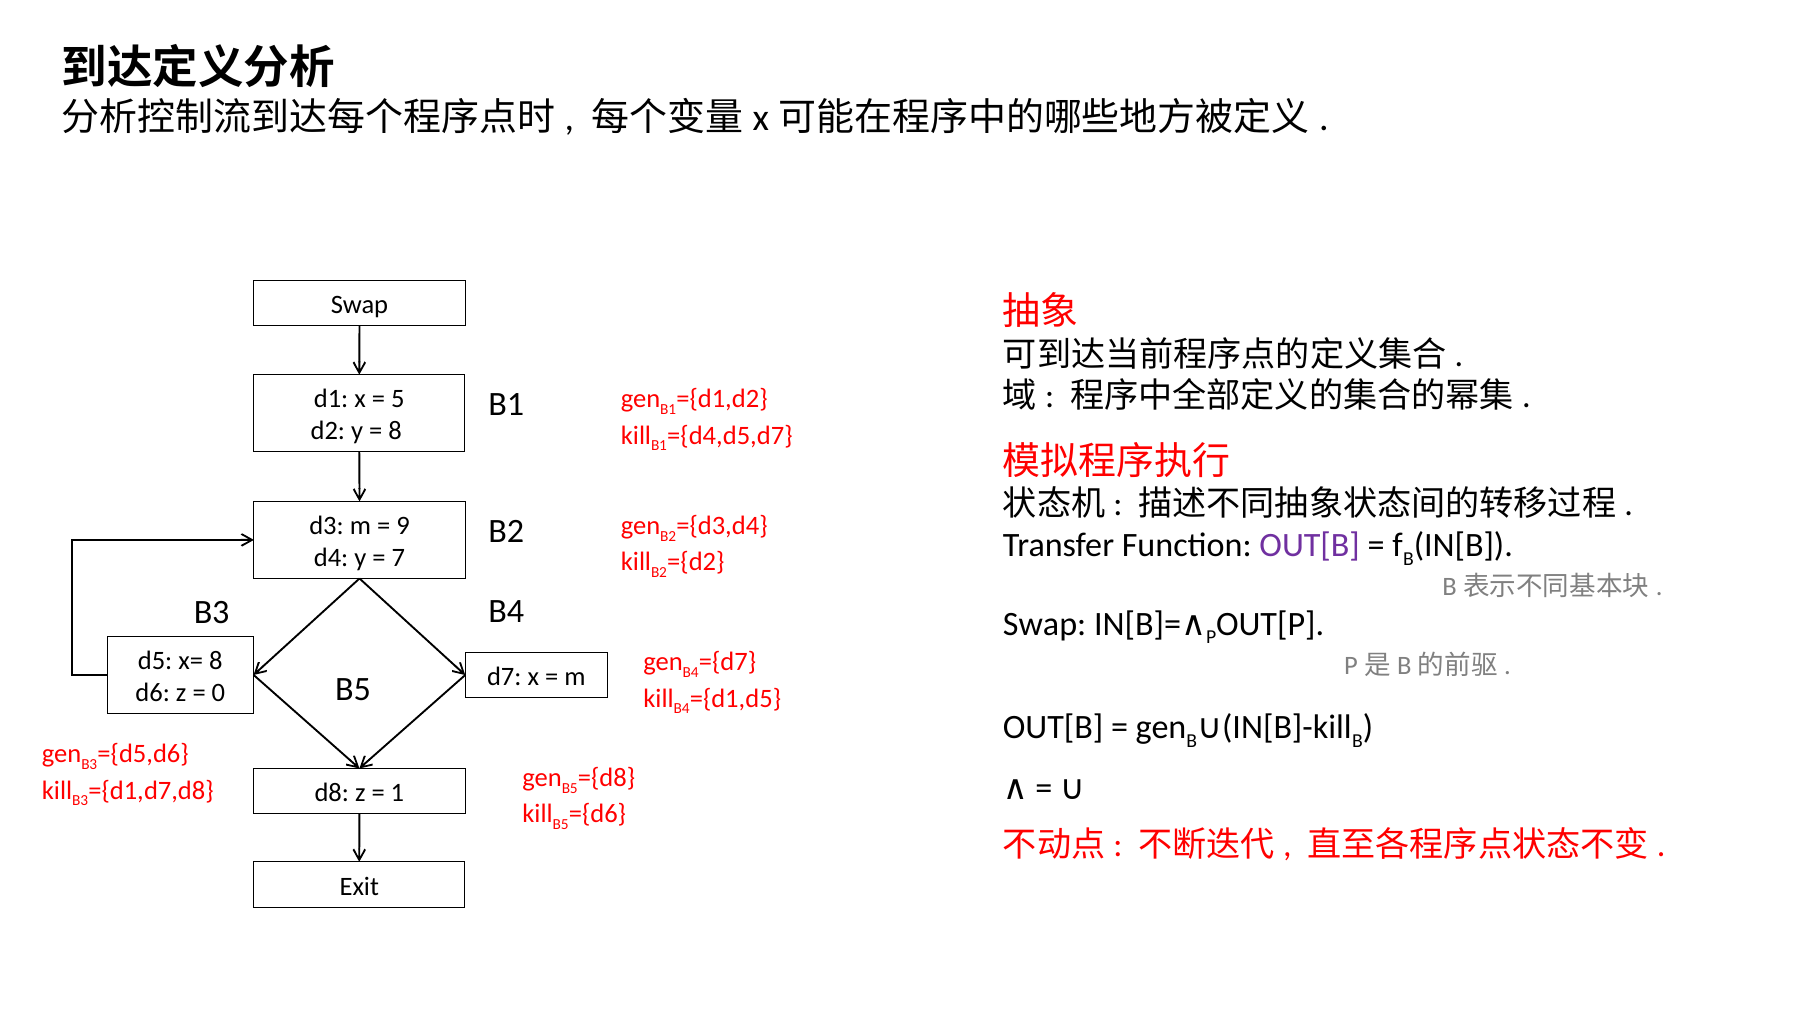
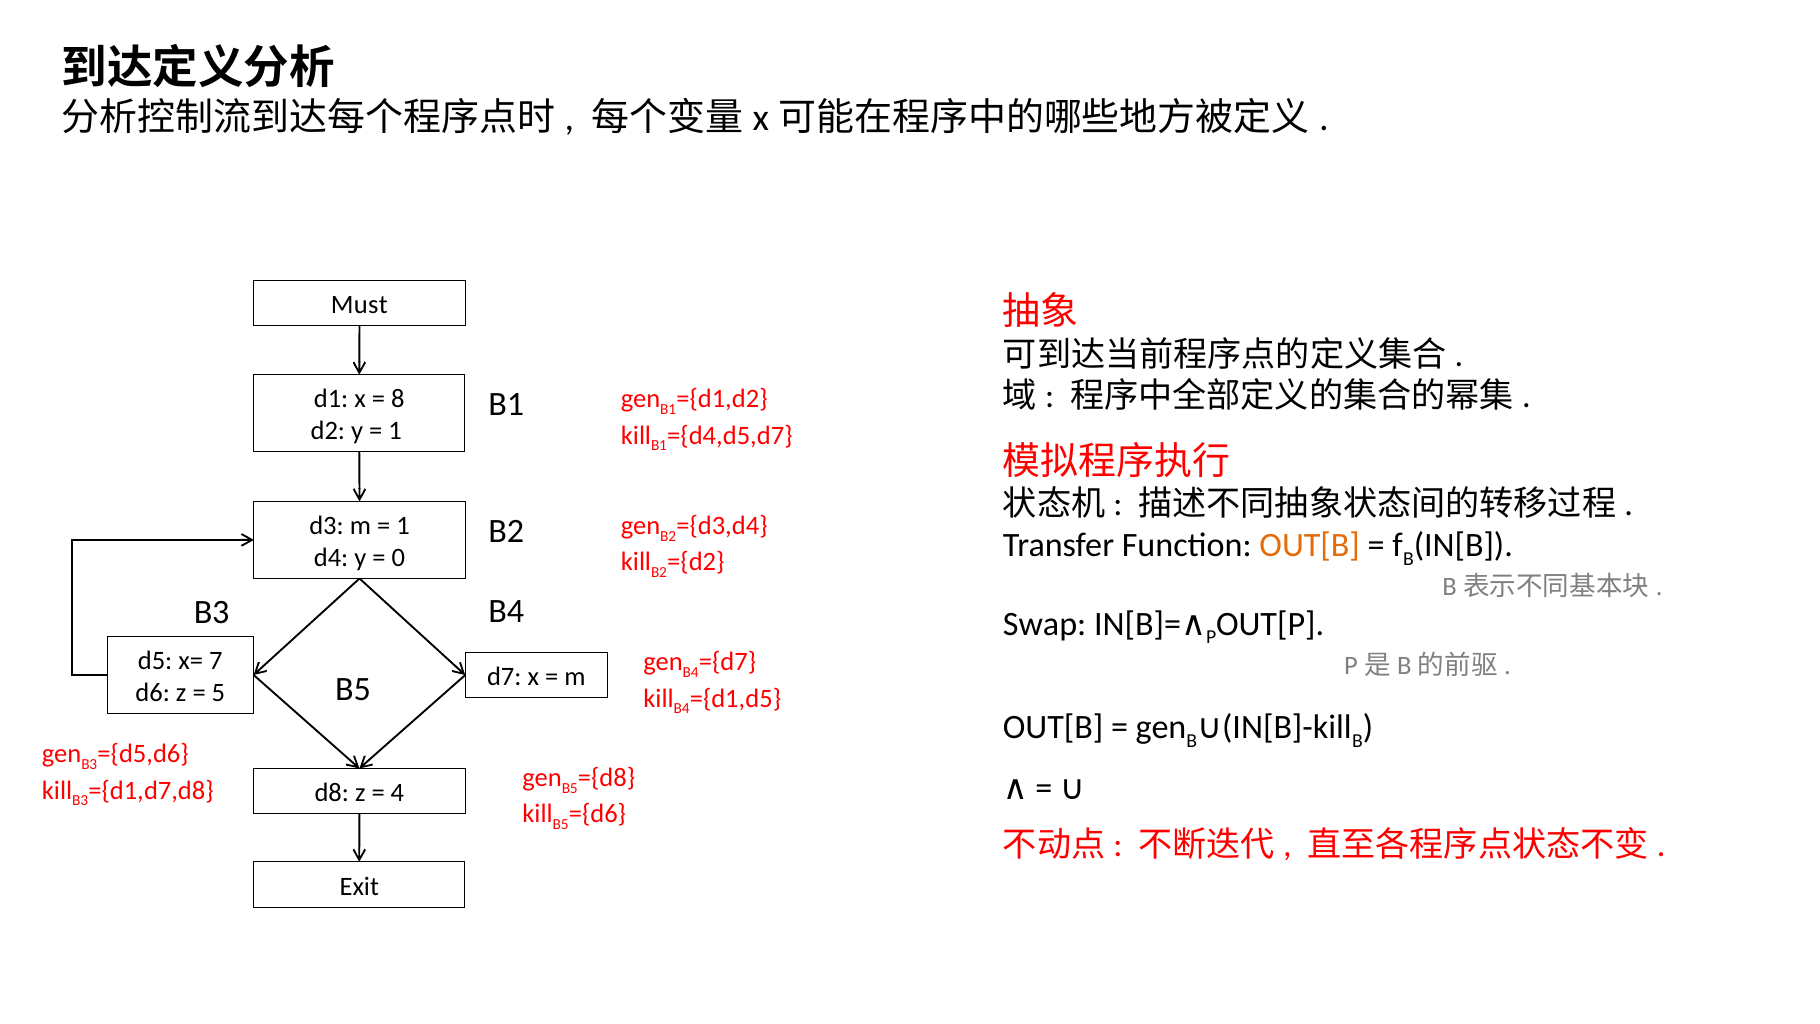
Swap: Swap -> Must (359, 304)
5: 5 -> 8 (398, 399)
8: 8 -> 1 (395, 431)
9: 9 -> 1 (403, 526)
OUT[B colour: purple -> orange (1310, 546)
7: 7 -> 0 (398, 558)
x= 8: 8 -> 7 (216, 661)
0: 0 -> 5 (218, 693)
1: 1 -> 4 (397, 793)
